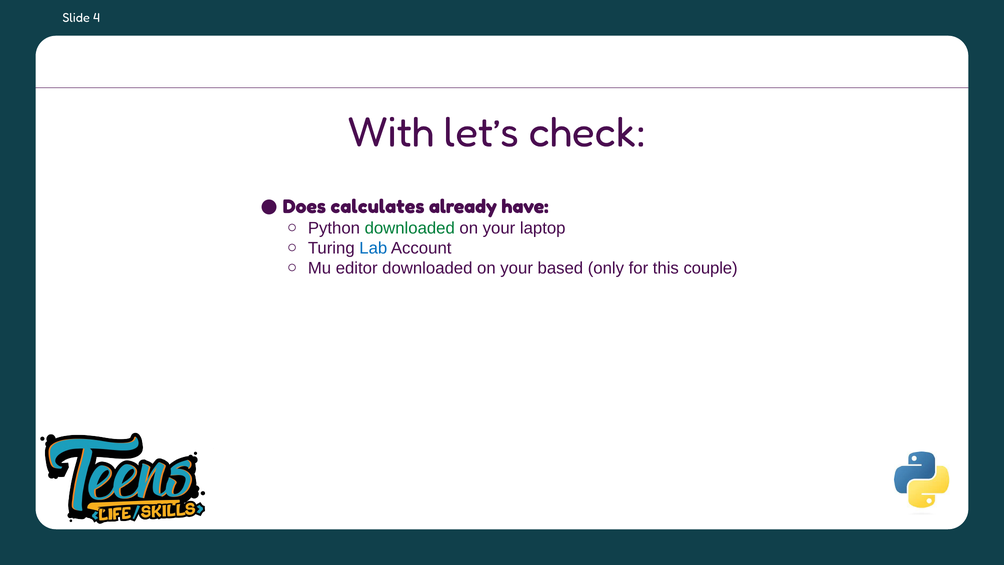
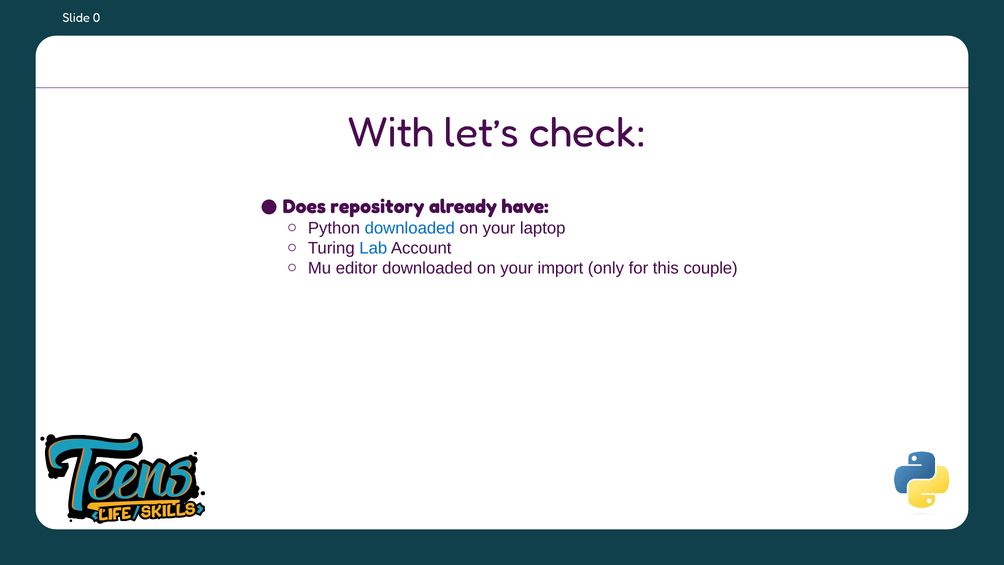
4: 4 -> 0 (96, 18)
calculates: calculates -> repository (377, 206)
downloaded colour: green -> blue (410, 228)
based: based -> import (560, 268)
